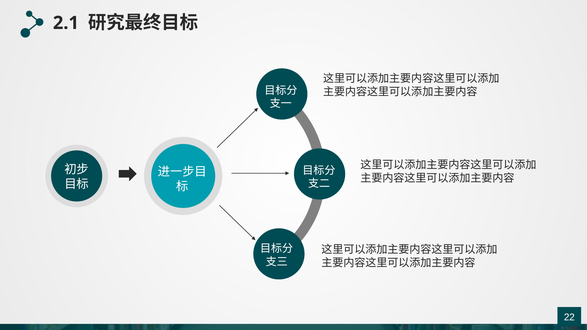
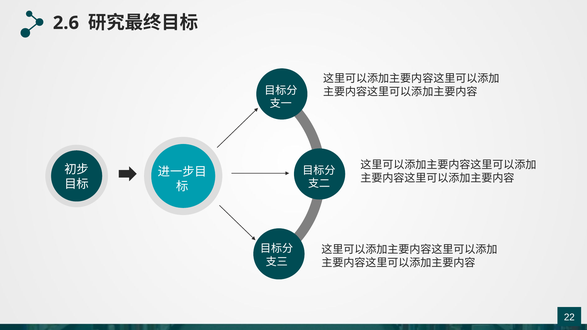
2.1: 2.1 -> 2.6 (66, 23)
